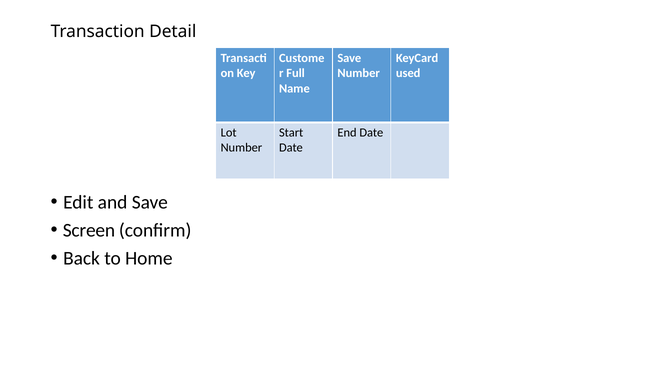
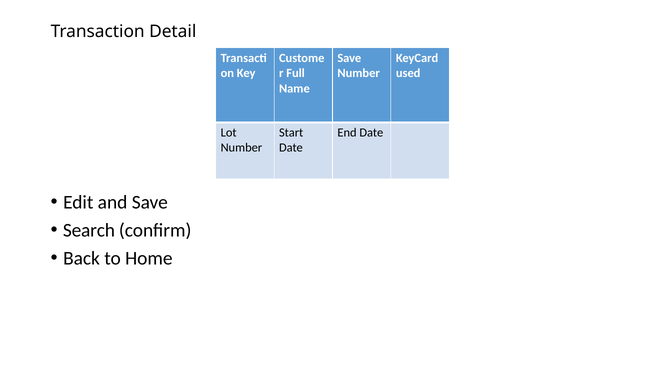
Screen: Screen -> Search (89, 230)
